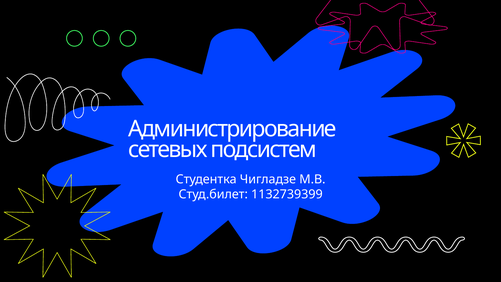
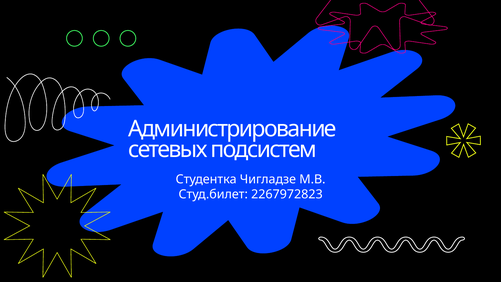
1132739399: 1132739399 -> 2267972823 (287, 194)
